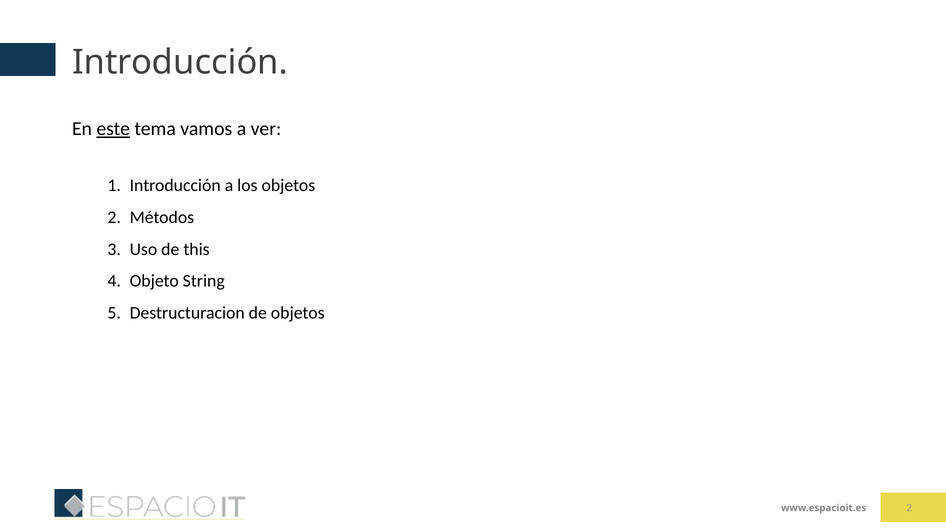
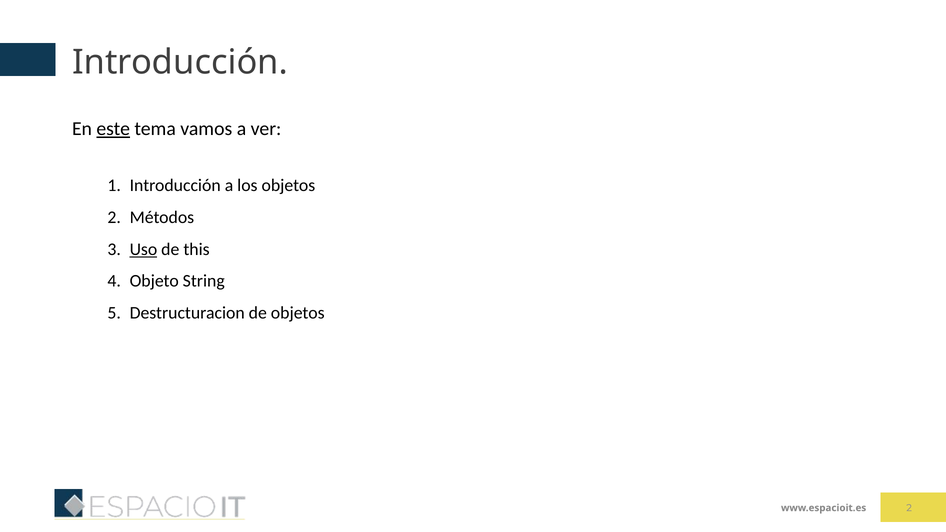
Uso underline: none -> present (143, 249)
